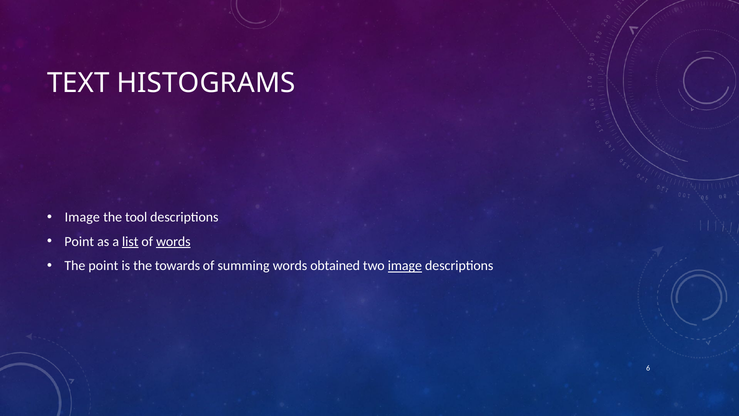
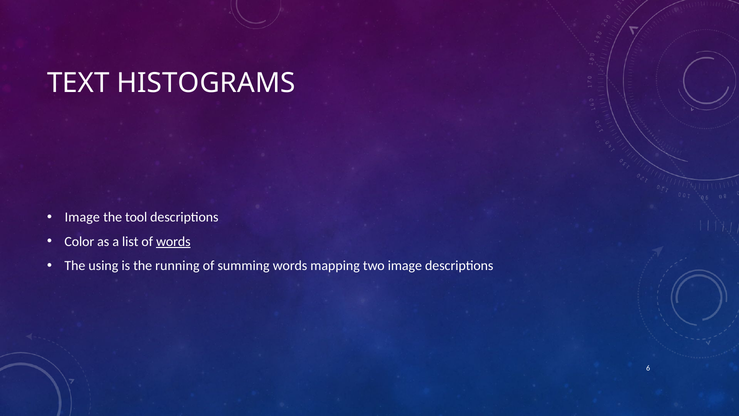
Point: Point -> Color (79, 241)
list underline: present -> none (130, 241)
The point: point -> using (103, 266)
towards: towards -> running (177, 266)
obtained: obtained -> mapping (335, 266)
image underline: present -> none (405, 266)
